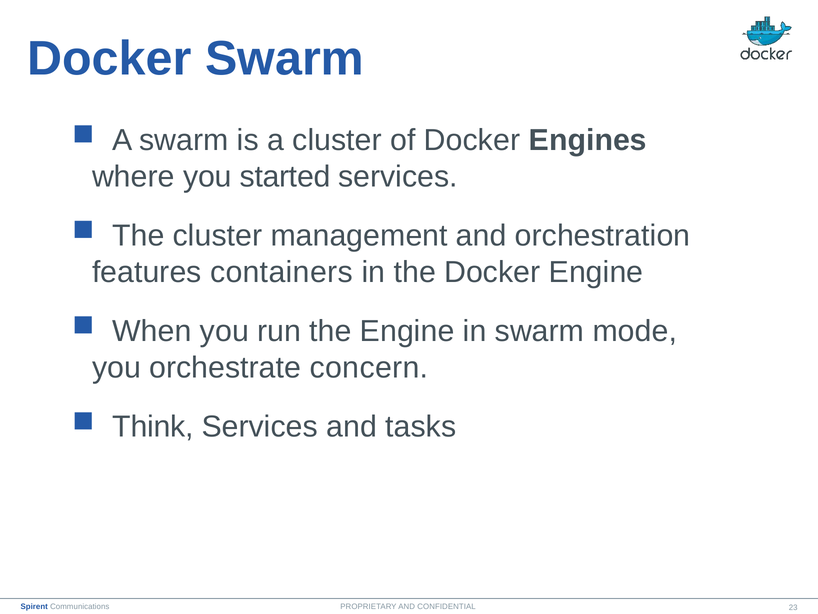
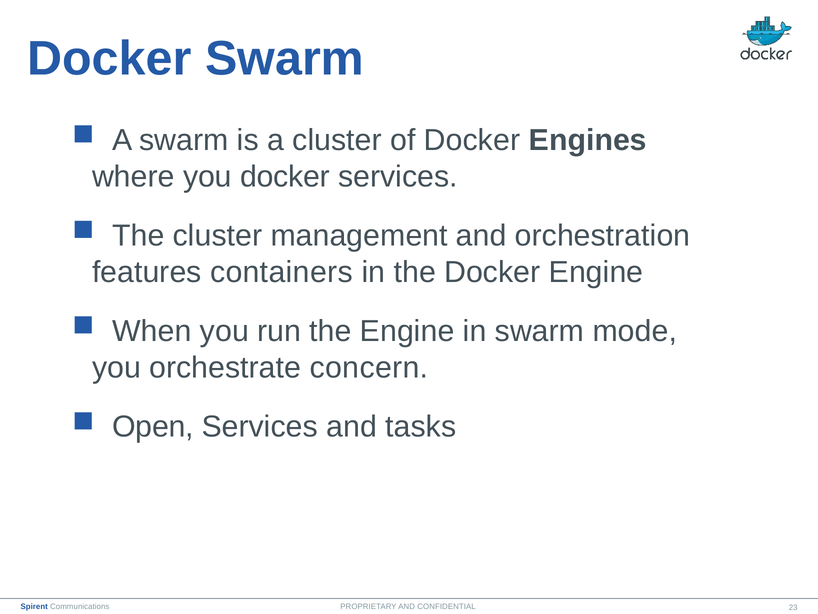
you started: started -> docker (285, 177)
Think: Think -> Open (153, 427)
